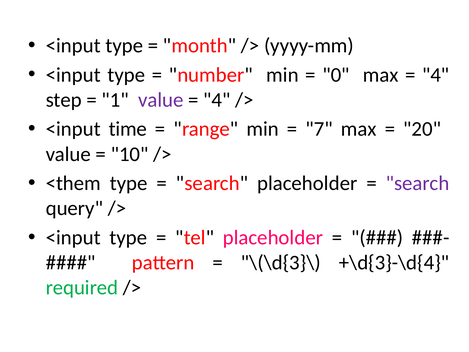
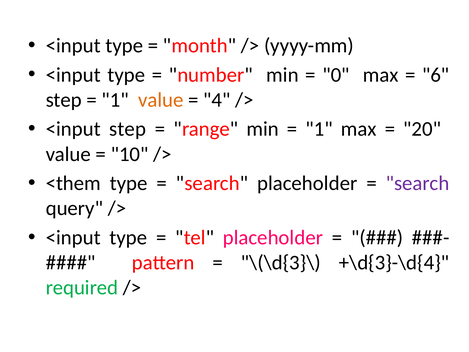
4: 4 -> 6 (436, 75)
value colour: purple -> orange (161, 100)
<input time: time -> step (128, 129)
7: 7 -> 1 (319, 129)
